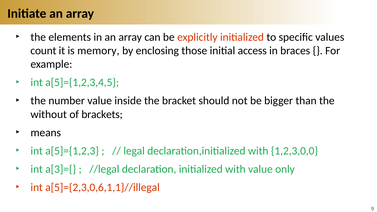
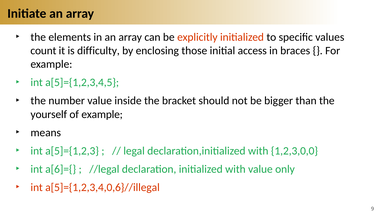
memory: memory -> difficulty (98, 51)
without: without -> yourself (49, 114)
of brackets: brackets -> example (102, 114)
a[3]={: a[3]={ -> a[6]={ (61, 169)
a[5]={2,3,0,6,1,1}//illegal: a[5]={2,3,0,6,1,1}//illegal -> a[5]={1,2,3,4,0,6}//illegal (103, 187)
